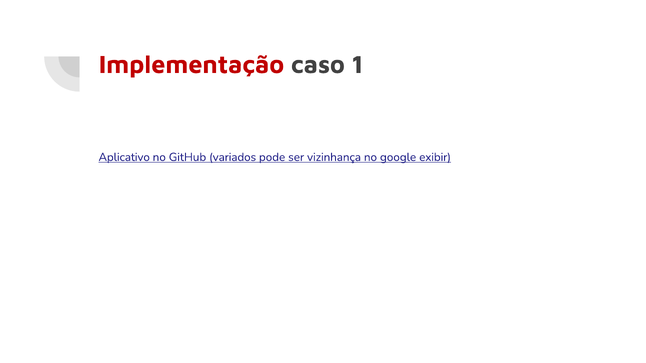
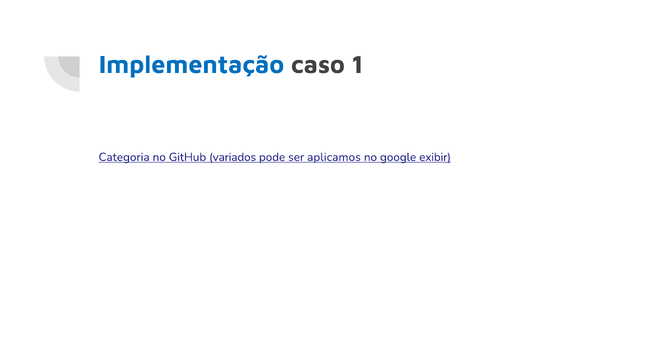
Implementação colour: red -> blue (191, 65)
Aplicativo: Aplicativo -> Categoria (124, 157)
vizinhança: vizinhança -> aplicamos (334, 157)
